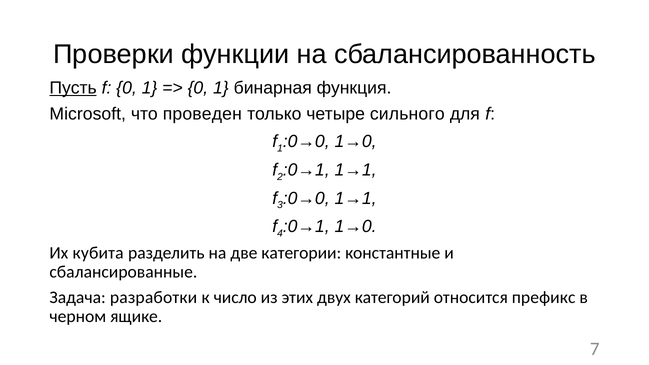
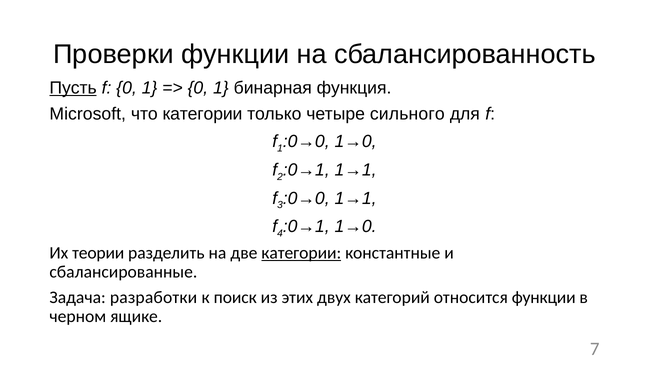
что проведен: проведен -> категории (202, 114)
кубита: кубита -> теории (98, 253)
категории underline: none -> present (301, 253)
число: число -> поиск (235, 298)
относится префикс: префикс -> функции (544, 298)
